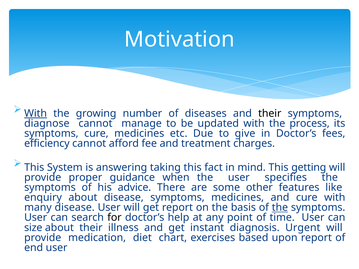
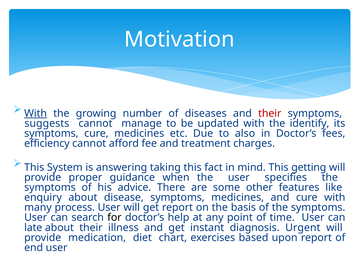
their colour: black -> red (270, 113)
diagnose: diagnose -> suggests (47, 123)
process: process -> identify (310, 123)
give: give -> also (245, 134)
many disease: disease -> process (75, 208)
the underline: present -> none (280, 208)
size: size -> late (33, 228)
